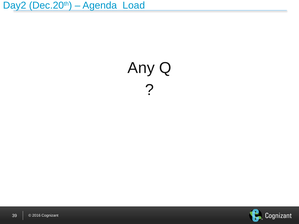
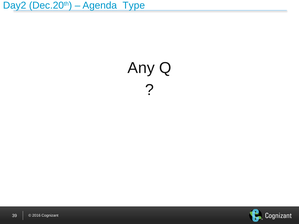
Load: Load -> Type (134, 5)
